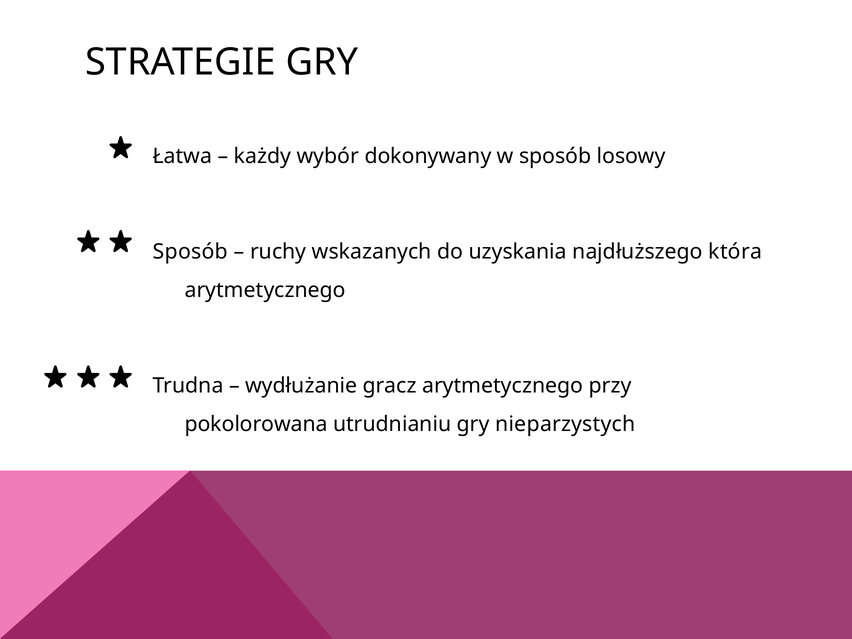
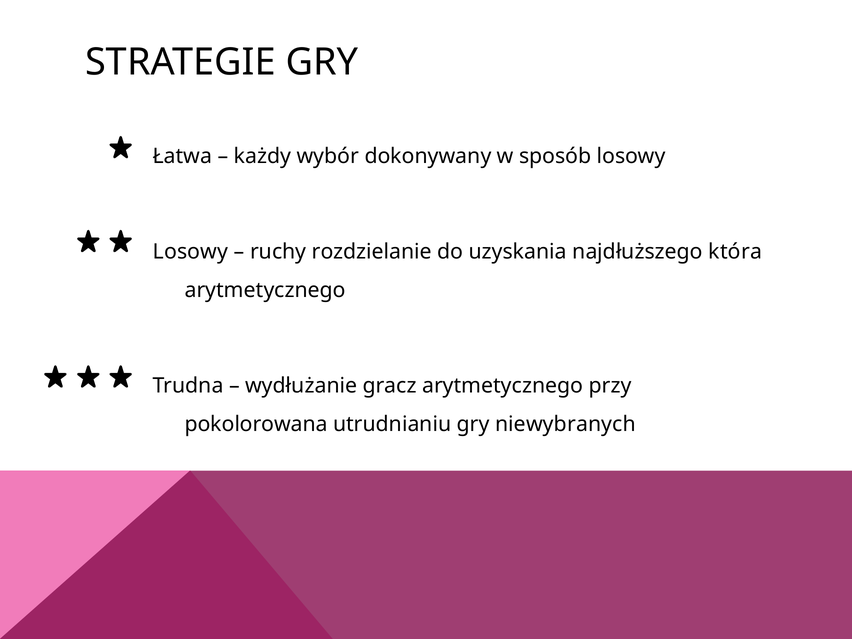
Sposób: Sposób -> Losowy (190, 252)
wskazanych: wskazanych -> rozdzielanie (372, 252)
nieparzystych: nieparzystych -> niewybranych (565, 424)
